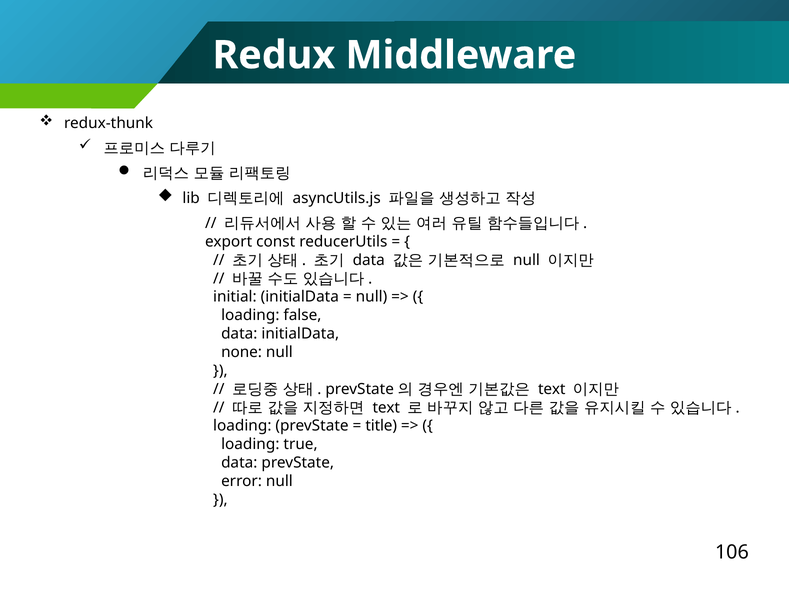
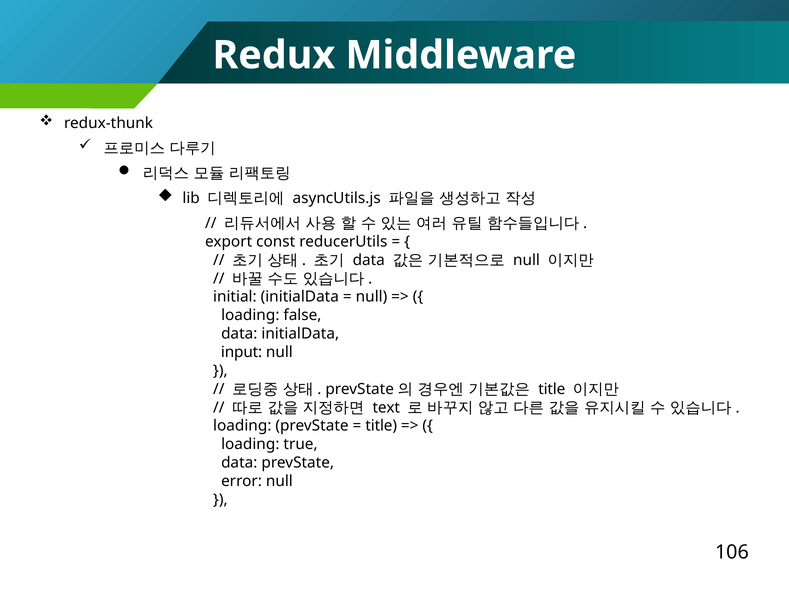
none: none -> input (242, 352)
text: text -> title (552, 389)
